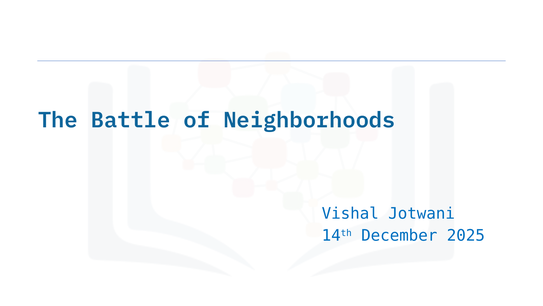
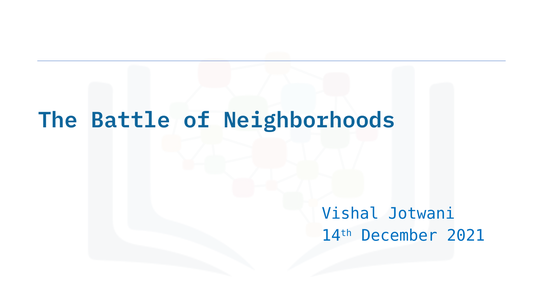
2025: 2025 -> 2021 (466, 235)
